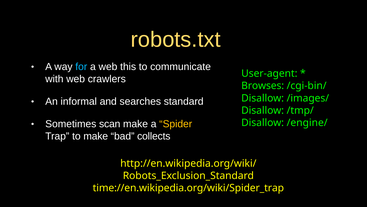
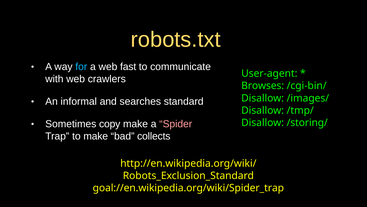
this: this -> fast (128, 66)
scan: scan -> copy (110, 124)
Spider colour: yellow -> pink (176, 124)
/engine/: /engine/ -> /storing/ (307, 122)
time://en.wikipedia.org/wiki/Spider_trap: time://en.wikipedia.org/wiki/Spider_trap -> goal://en.wikipedia.org/wiki/Spider_trap (188, 188)
